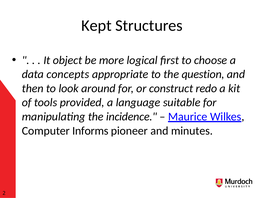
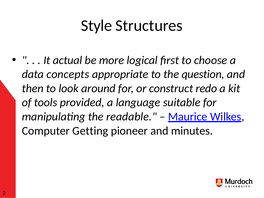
Kept: Kept -> Style (97, 26)
object: object -> actual (68, 60)
incidence: incidence -> readable (131, 117)
Informs: Informs -> Getting (90, 131)
